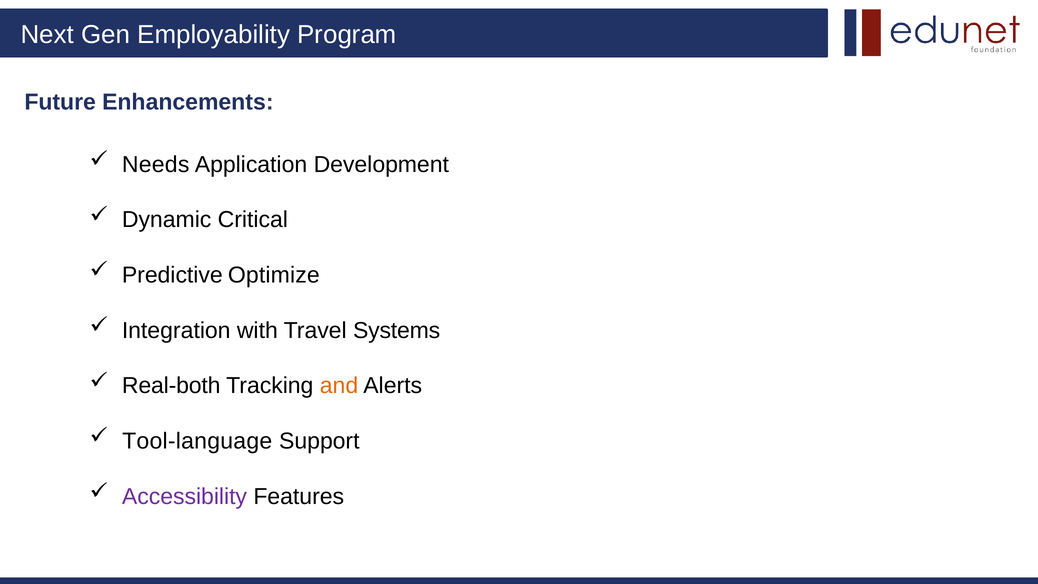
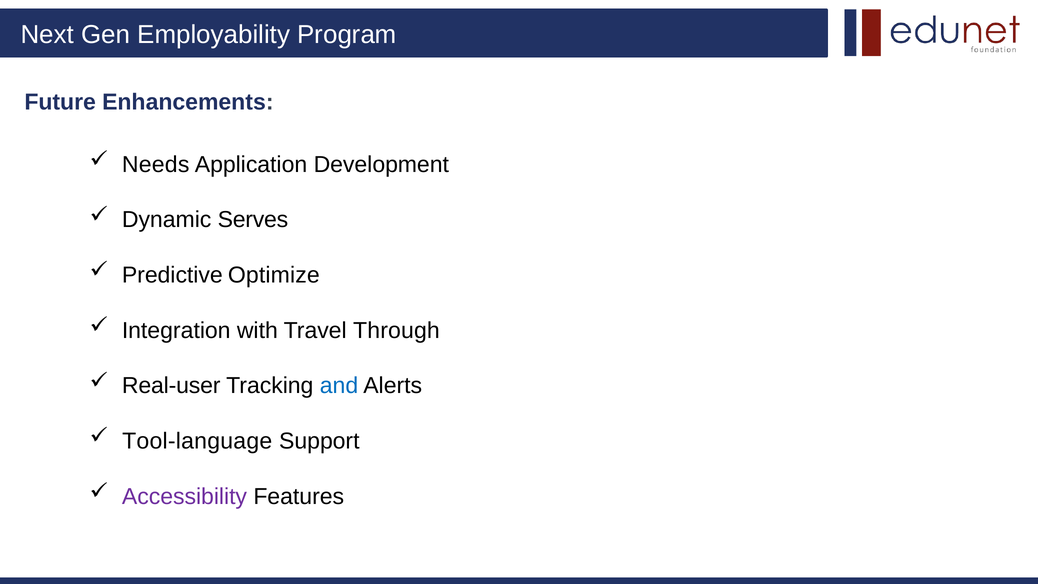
Critical: Critical -> Serves (253, 220)
Systems: Systems -> Through (396, 330)
Real-both: Real-both -> Real-user (171, 386)
and colour: orange -> blue (339, 386)
